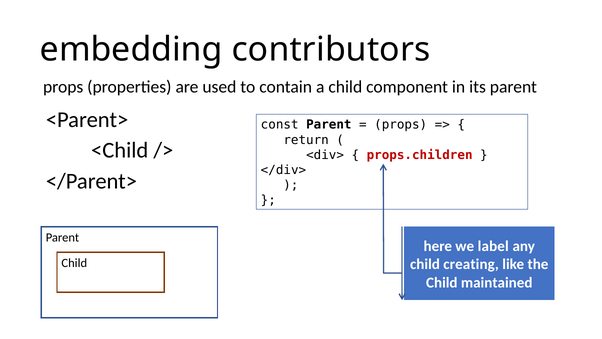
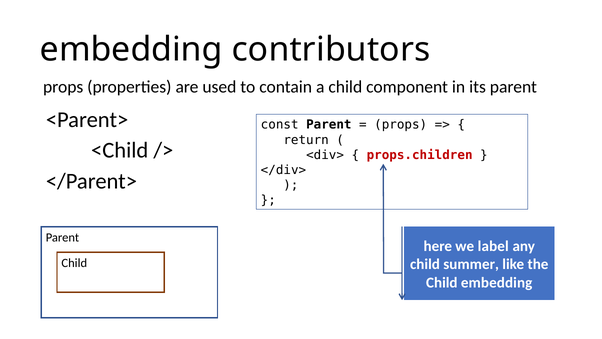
creating: creating -> summer (471, 264)
Child maintained: maintained -> embedding (497, 282)
